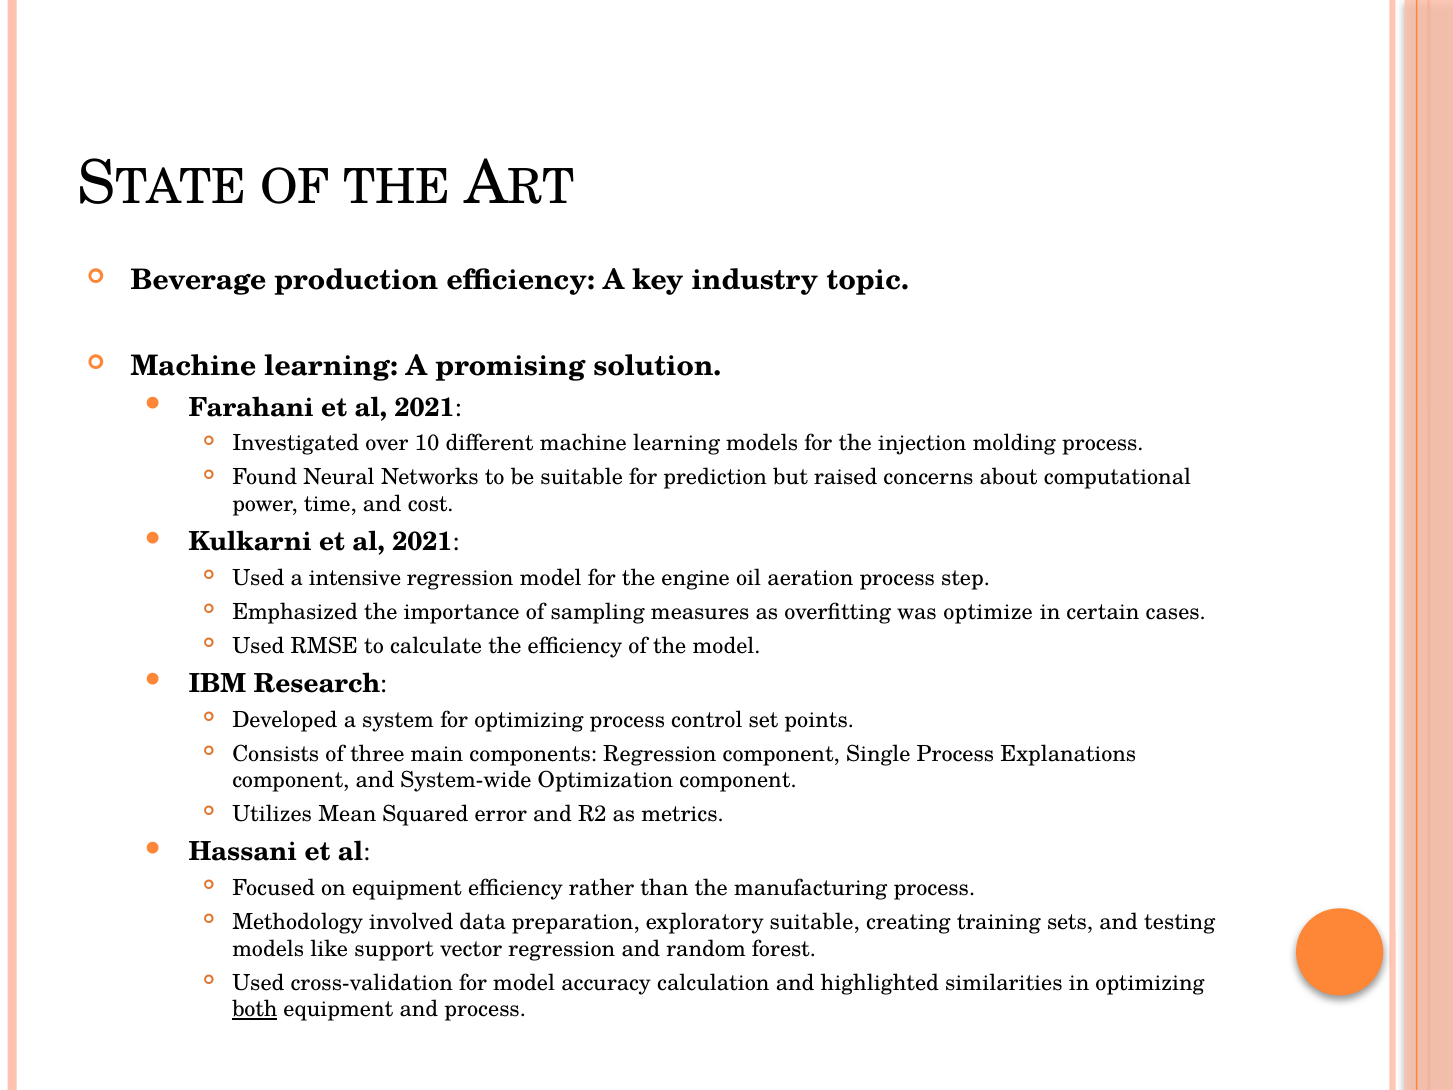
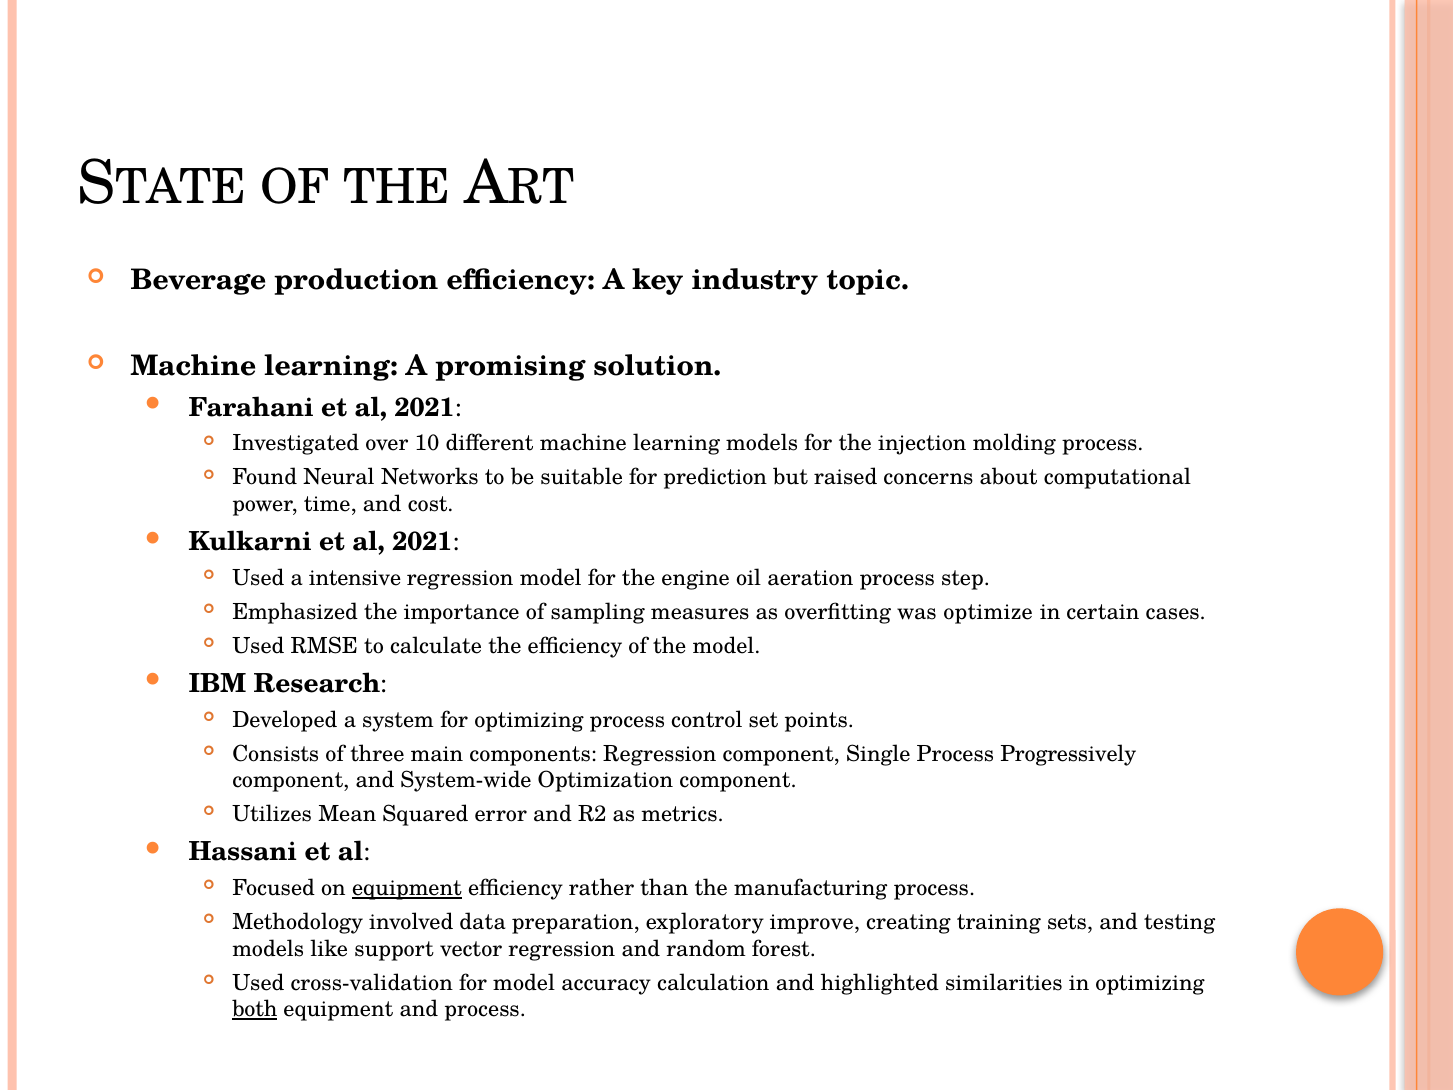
Explanations: Explanations -> Progressively (1068, 754)
equipment underline: none -> present (407, 888)
exploratory suitable: suitable -> improve (815, 922)
